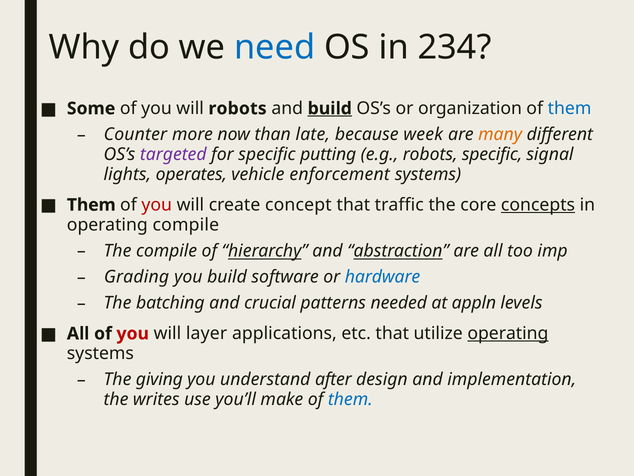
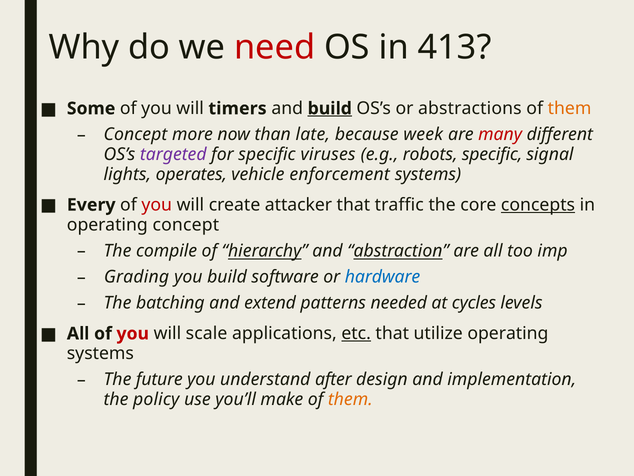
need colour: blue -> red (275, 48)
234: 234 -> 413 (455, 48)
will robots: robots -> timers (238, 108)
organization: organization -> abstractions (470, 108)
them colour: blue -> orange (570, 108)
Counter: Counter -> Concept (135, 134)
many colour: orange -> red (500, 134)
putting: putting -> viruses (328, 154)
Them: Them -> Every (91, 205)
concept: concept -> attacker (298, 205)
operating compile: compile -> concept (186, 225)
crucial: crucial -> extend (270, 303)
appln: appln -> cycles (474, 303)
layer: layer -> scale (207, 333)
etc underline: none -> present (356, 333)
operating underline: present -> none (508, 333)
giving: giving -> future (159, 379)
writes: writes -> policy (156, 399)
them colour: blue -> orange (350, 399)
